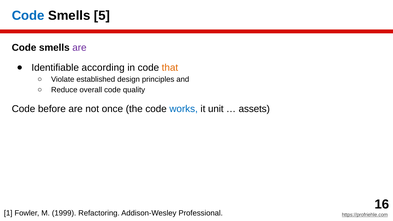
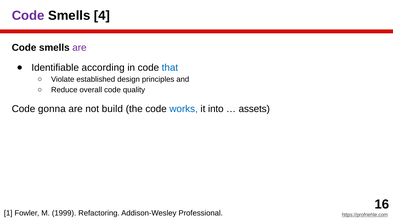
Code colour: blue -> purple (28, 16)
5: 5 -> 4 (102, 16)
that colour: orange -> blue (170, 68)
before: before -> gonna (52, 109)
once: once -> build (112, 109)
unit: unit -> into (216, 109)
